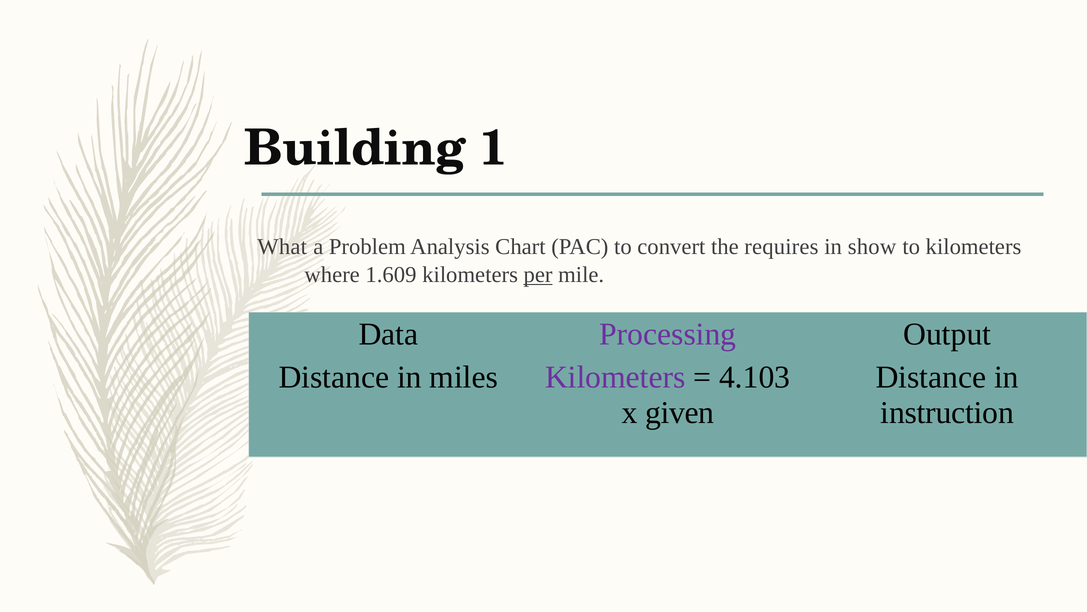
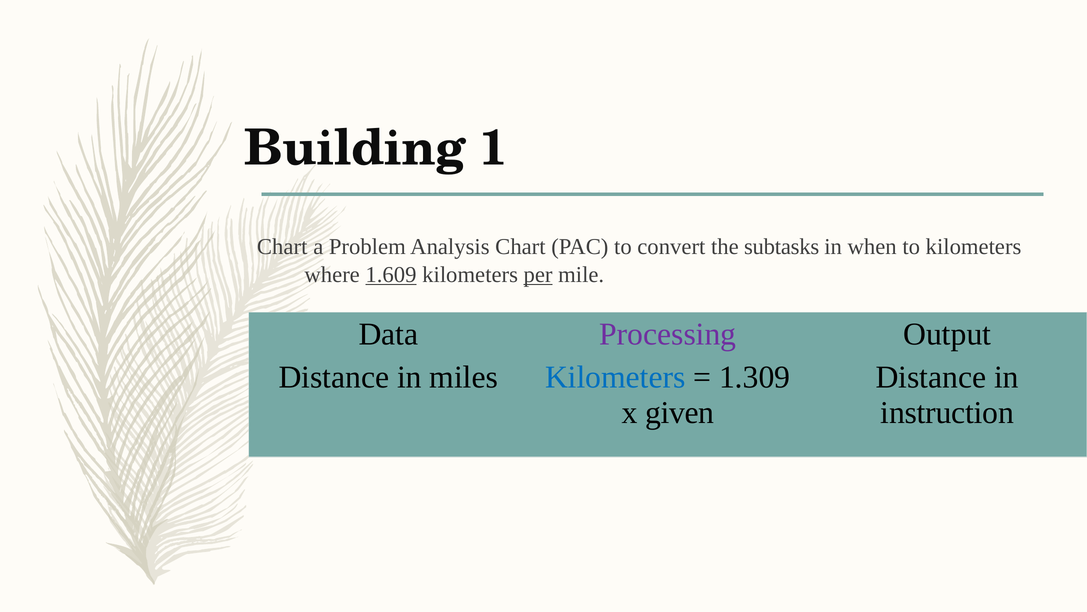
What: What -> Chart (282, 247)
requires: requires -> subtasks (782, 247)
show: show -> when (872, 247)
1.609 underline: none -> present (391, 275)
Kilometers colour: purple -> blue (615, 377)
4.103: 4.103 -> 1.309 (755, 377)
